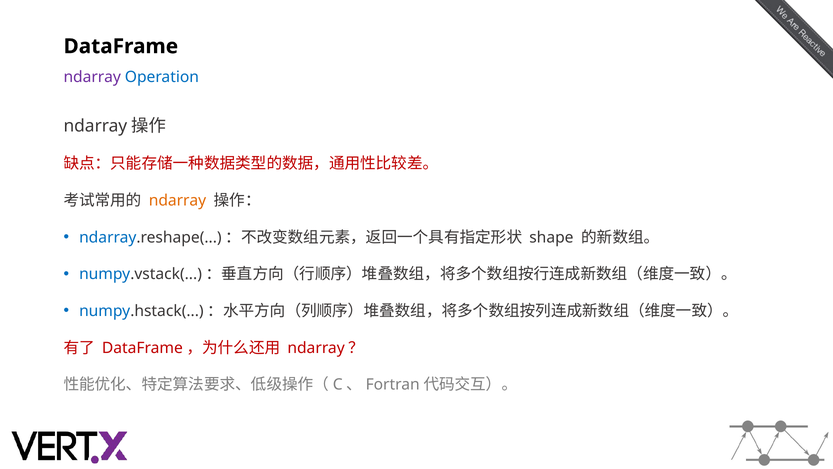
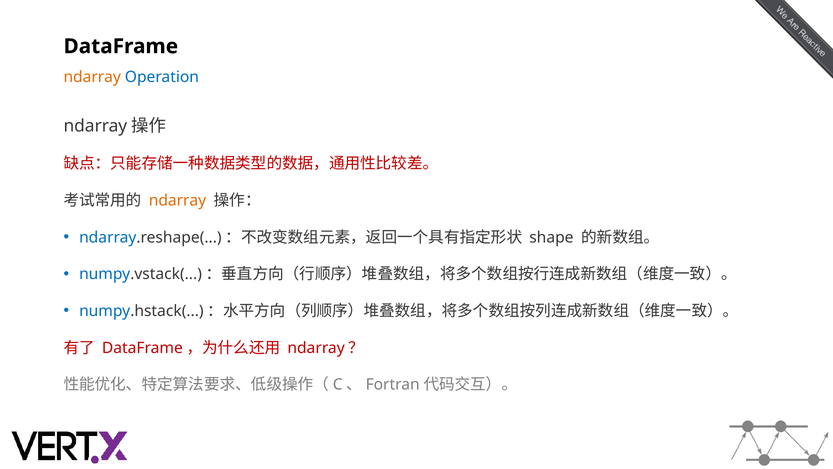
ndarray colour: purple -> orange (92, 77)
